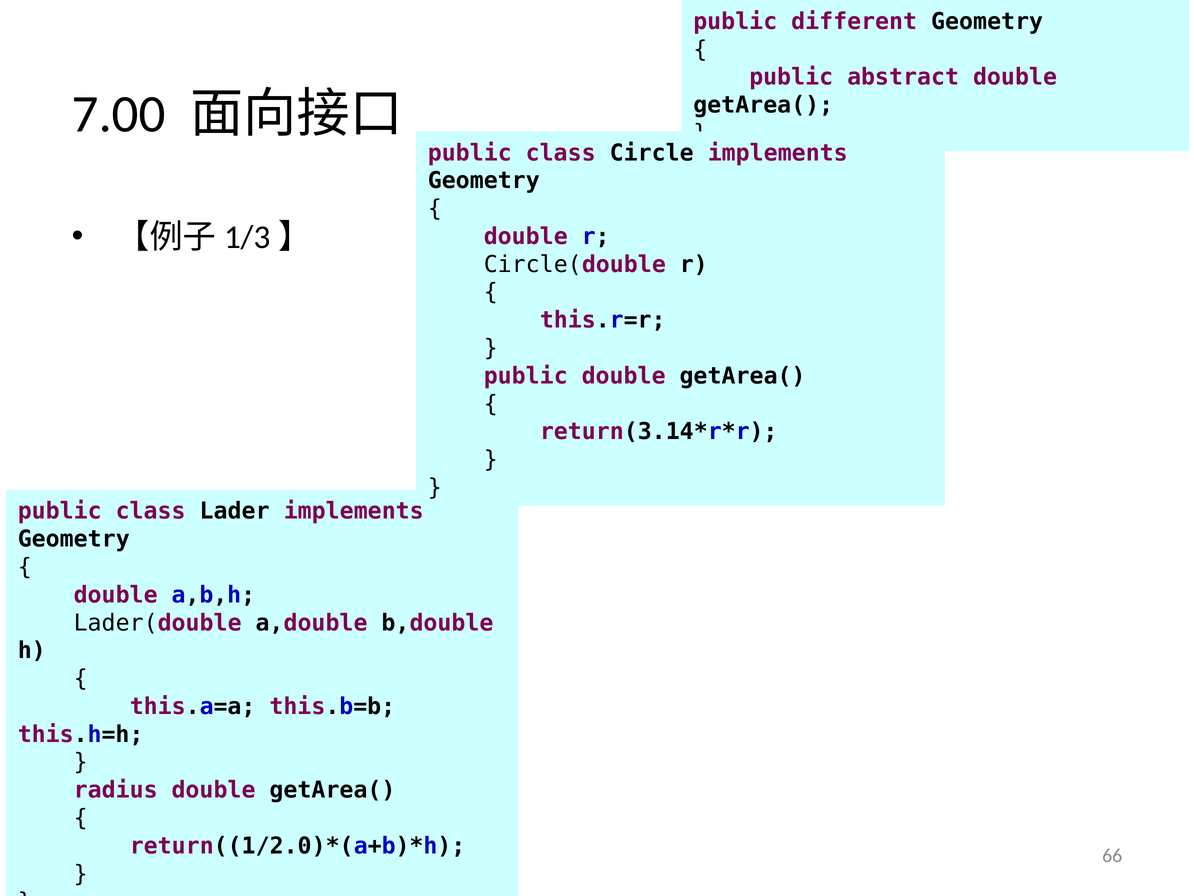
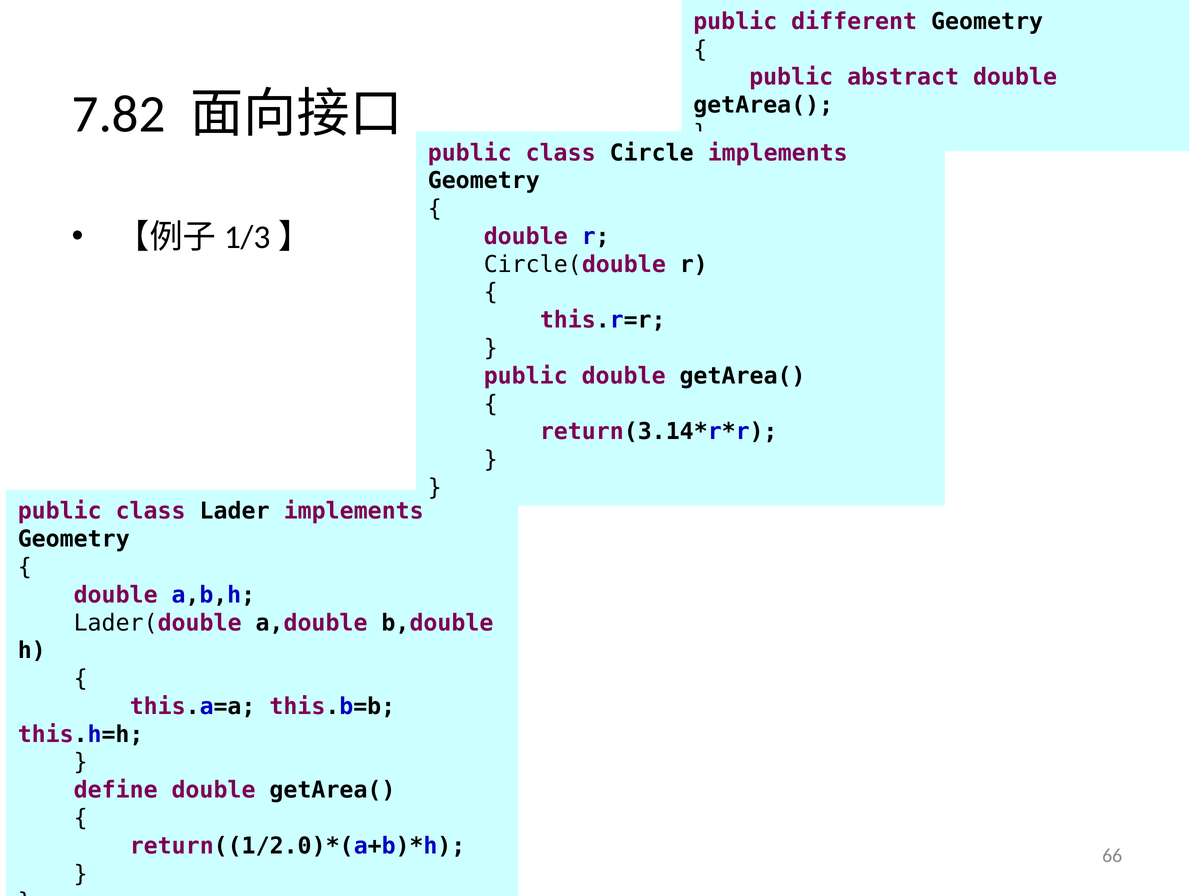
7.00: 7.00 -> 7.82 (119, 114)
radius: radius -> define (116, 790)
